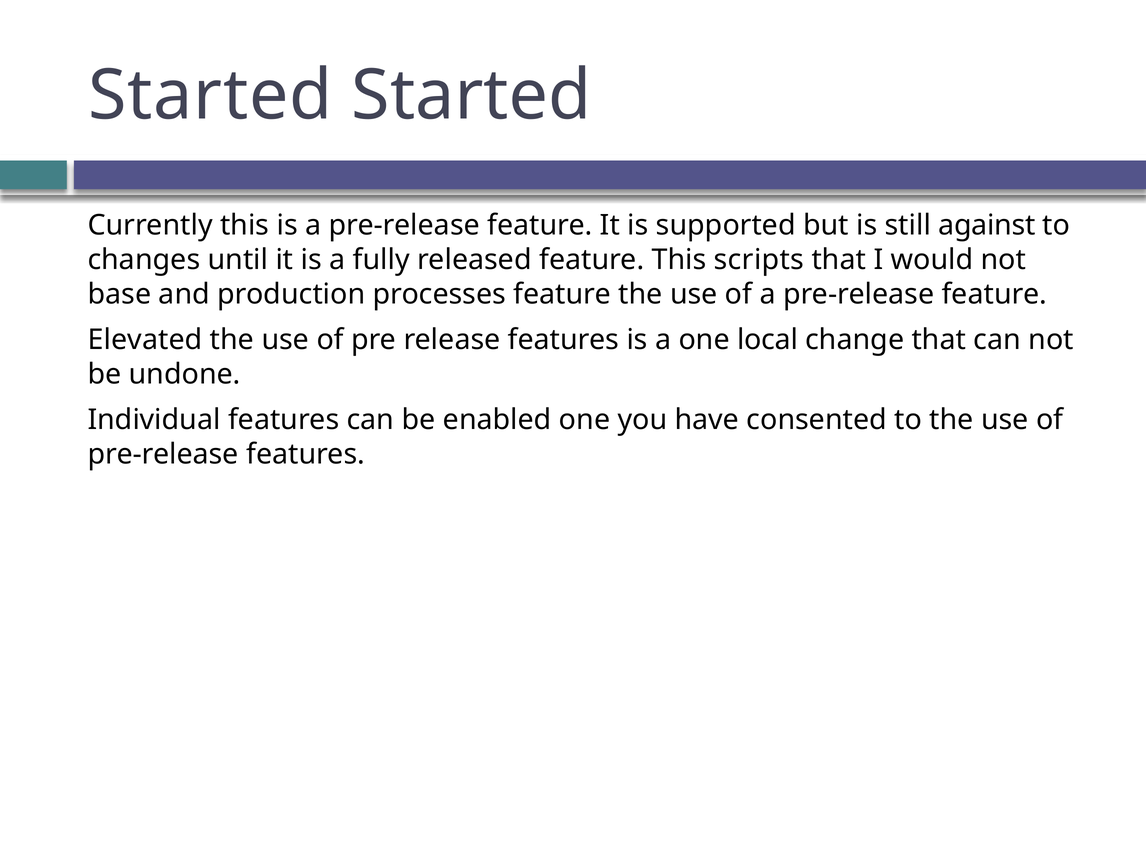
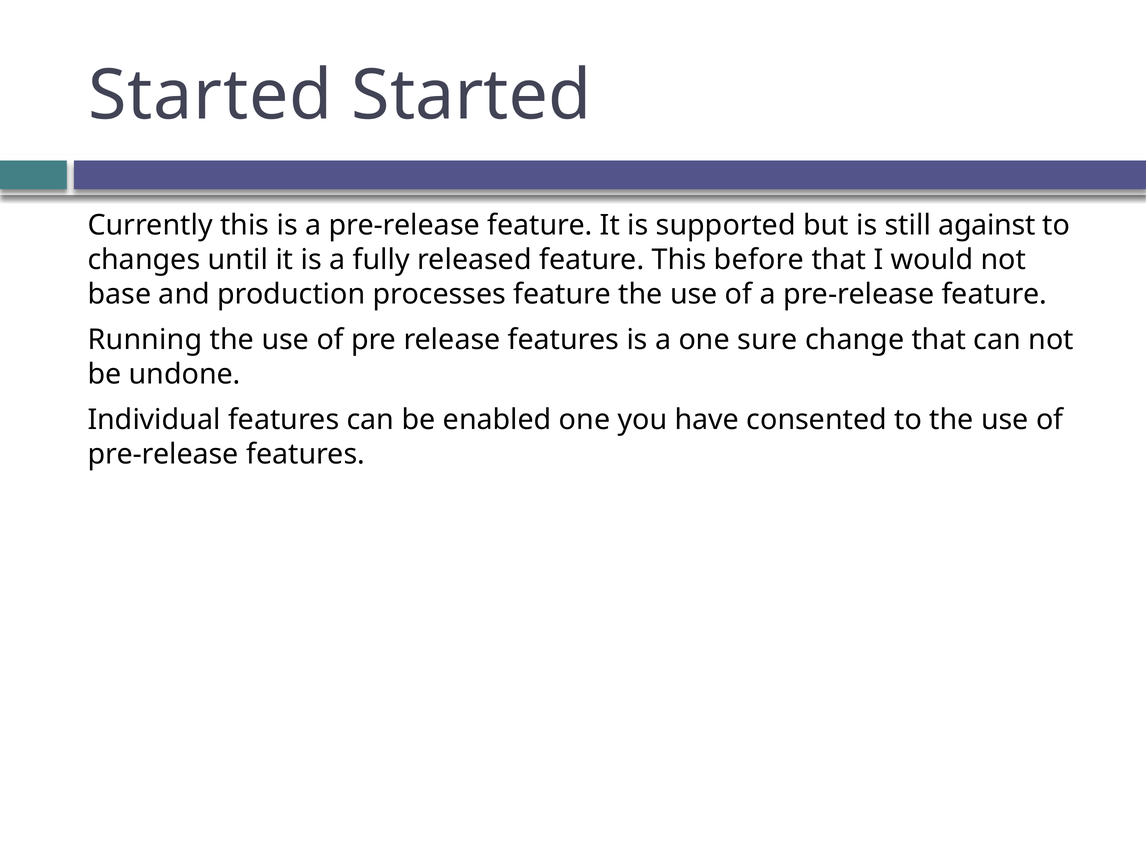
scripts: scripts -> before (759, 260)
Elevated: Elevated -> Running (145, 340)
local: local -> sure (767, 340)
